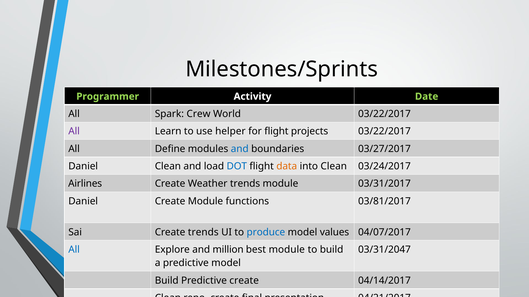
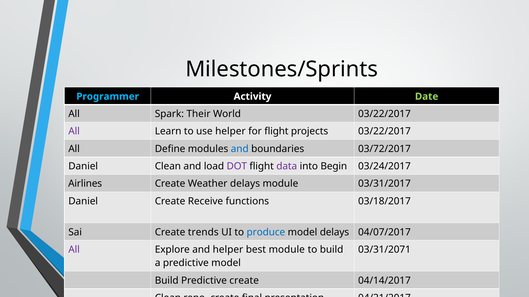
Programmer colour: light green -> light blue (108, 97)
Crew: Crew -> Their (199, 114)
03/27/2017: 03/27/2017 -> 03/72/2017 (384, 149)
DOT colour: blue -> purple (237, 167)
data colour: orange -> purple (287, 167)
into Clean: Clean -> Begin (334, 167)
Weather trends: trends -> delays (245, 184)
Create Module: Module -> Receive (205, 202)
03/81/2017: 03/81/2017 -> 03/18/2017 (384, 202)
model values: values -> delays (334, 233)
All colour: blue -> purple (74, 250)
and million: million -> helper (228, 250)
03/31/2047: 03/31/2047 -> 03/31/2071 (384, 250)
